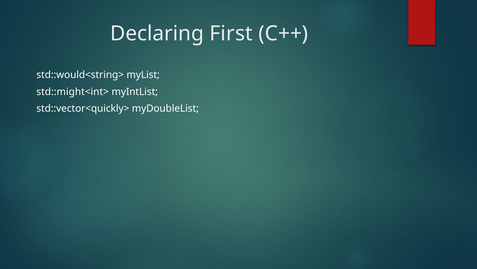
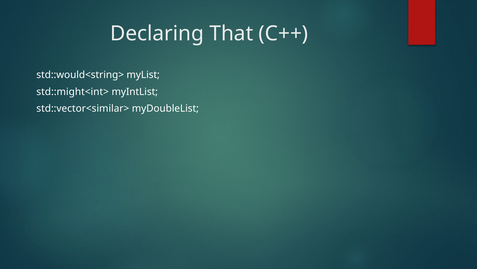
First: First -> That (231, 33)
std::vector<quickly>: std::vector<quickly> -> std::vector<similar> (83, 108)
